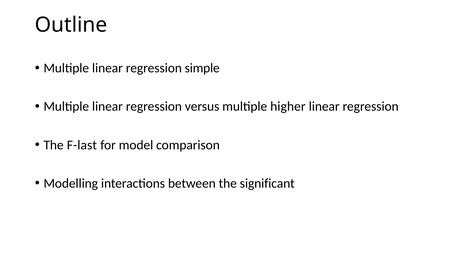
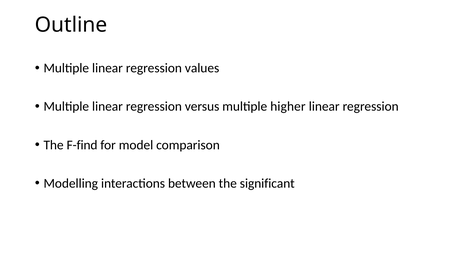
simple: simple -> values (202, 68)
F-last: F-last -> F-find (82, 145)
